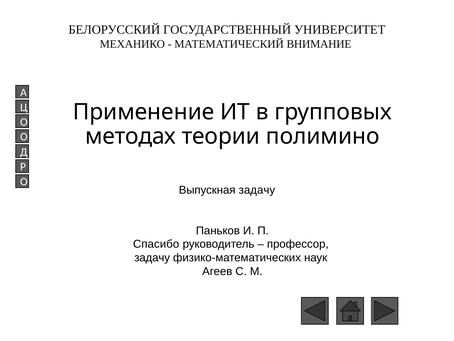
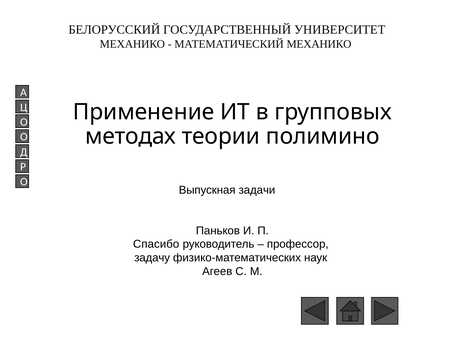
МАТЕМАТИЧЕСКИЙ ВНИМАНИЕ: ВНИМАНИЕ -> МЕХАНИКО (319, 44)
Выпускная задачу: задачу -> задачи (257, 190)
